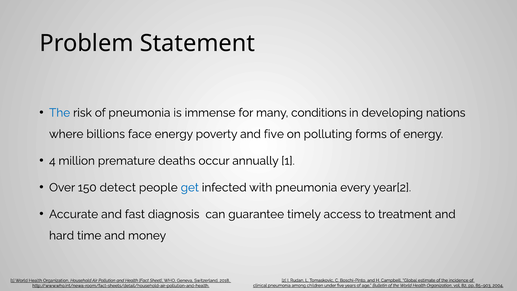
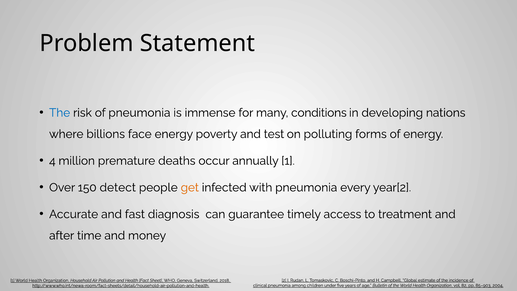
and five: five -> test (274, 134)
get colour: blue -> orange (190, 187)
hard: hard -> after (62, 235)
